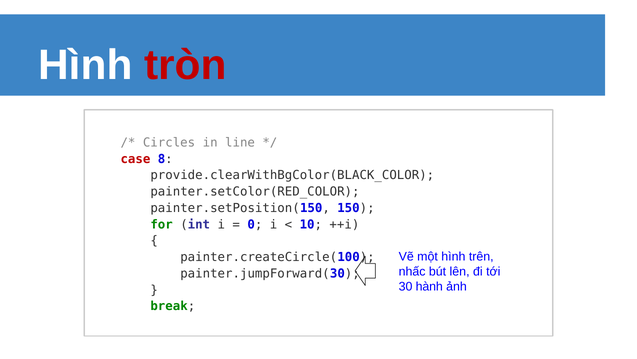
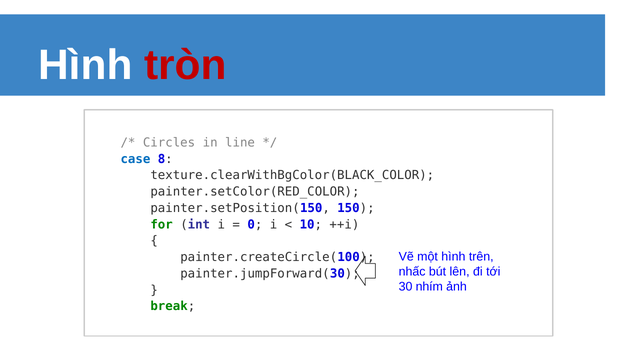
case colour: red -> blue (135, 159)
provide.clearWithBgColor(BLACK_COLOR: provide.clearWithBgColor(BLACK_COLOR -> texture.clearWithBgColor(BLACK_COLOR (292, 175)
hành: hành -> nhím (429, 286)
